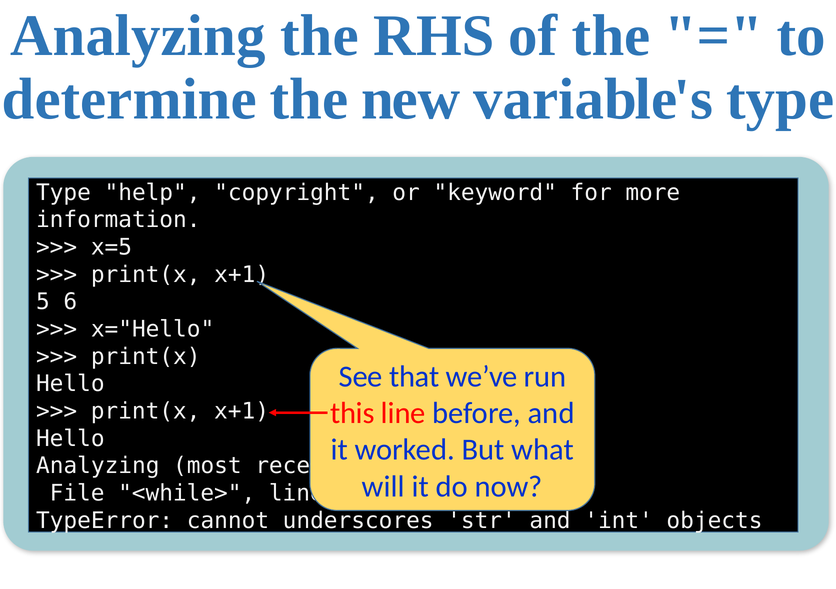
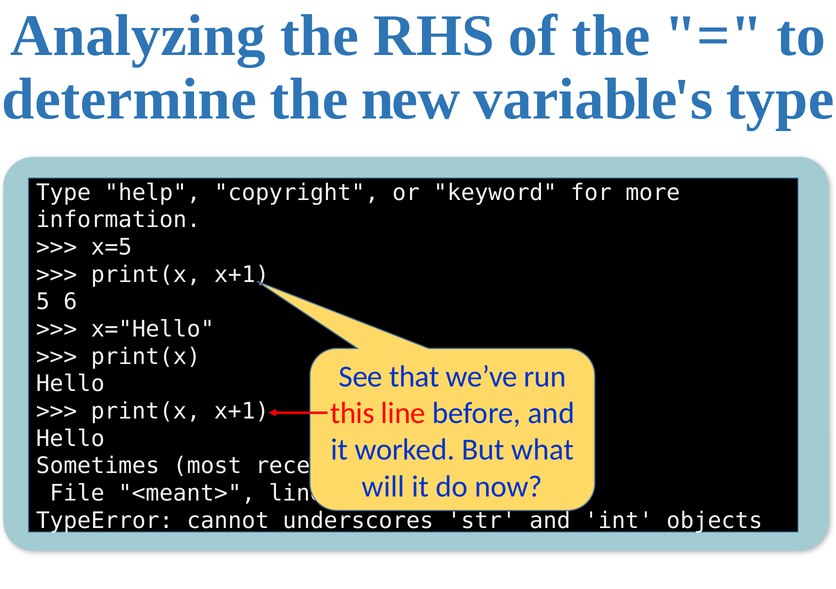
Analyzing: Analyzing -> Sometimes (98, 466)
<while>: <while> -> <meant> (187, 493)
